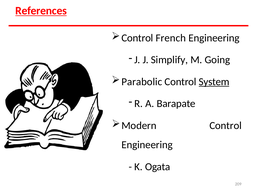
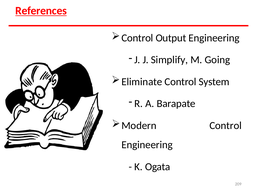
French: French -> Output (171, 38)
Parabolic: Parabolic -> Eliminate (142, 82)
System underline: present -> none (214, 82)
